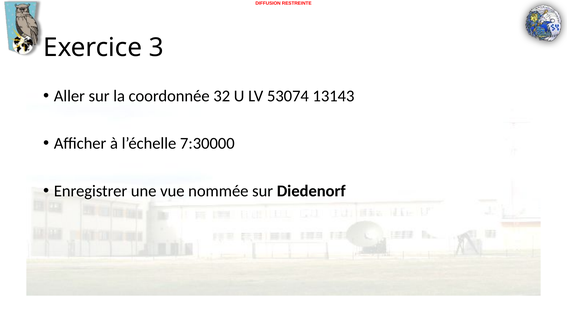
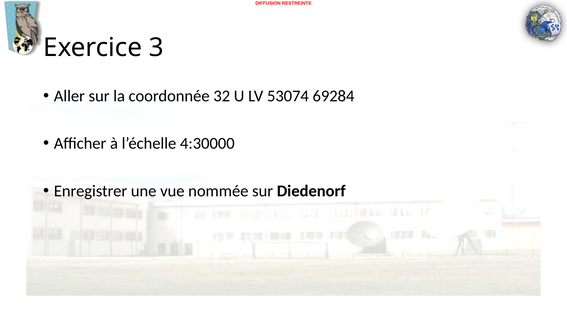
13143: 13143 -> 69284 (333, 96)
7:30000: 7:30000 -> 4:30000 (207, 143)
